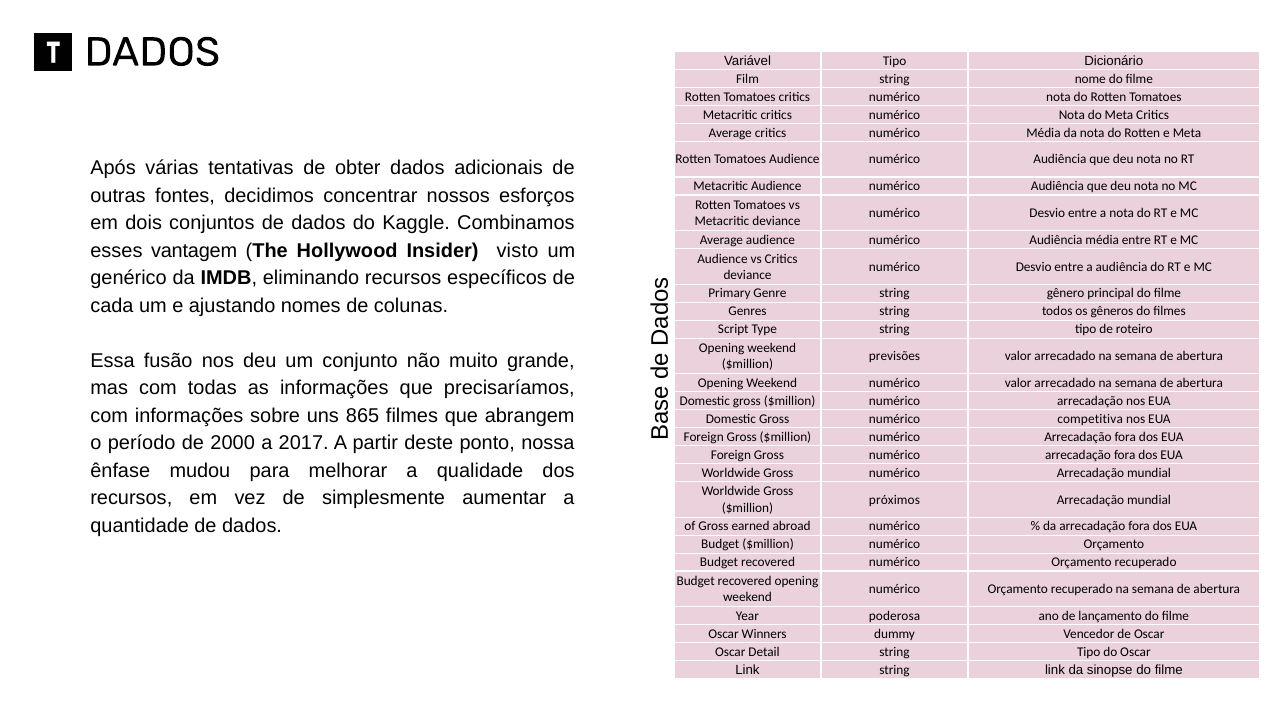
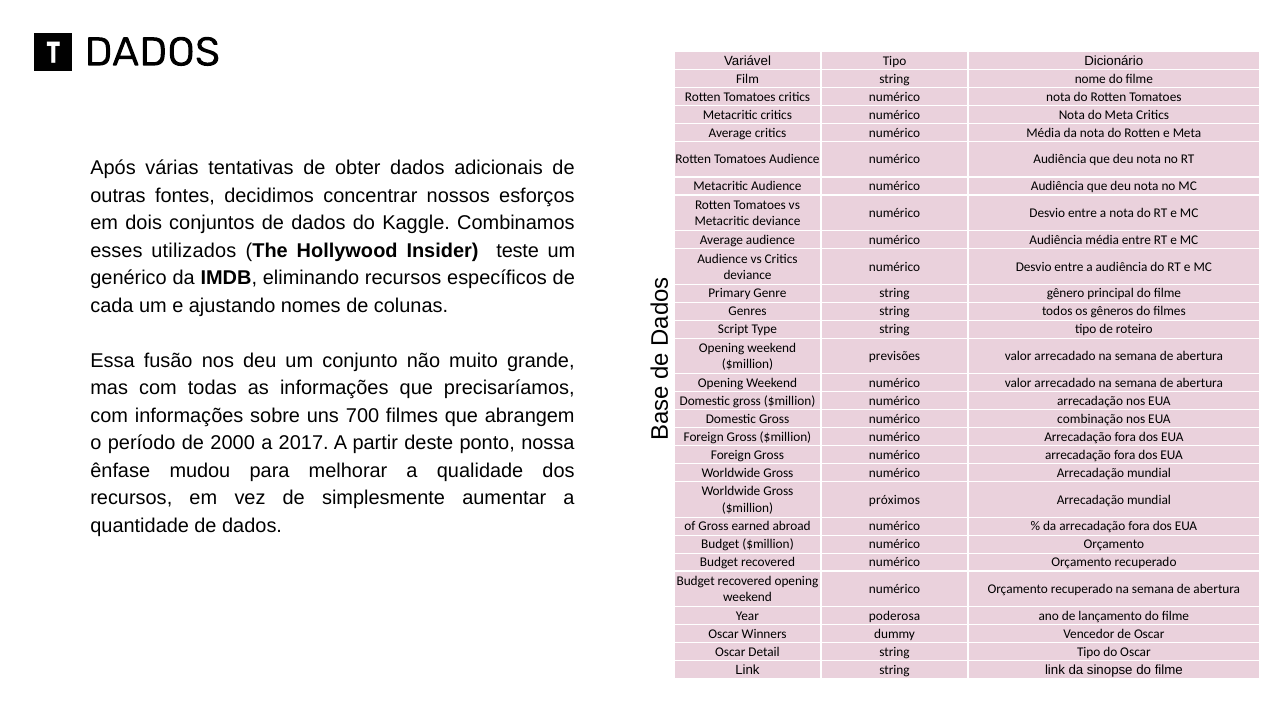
vantagem: vantagem -> utilizados (194, 251)
visto: visto -> teste (518, 251)
865: 865 -> 700 (363, 416)
competitiva: competitiva -> combinação (1090, 419)
